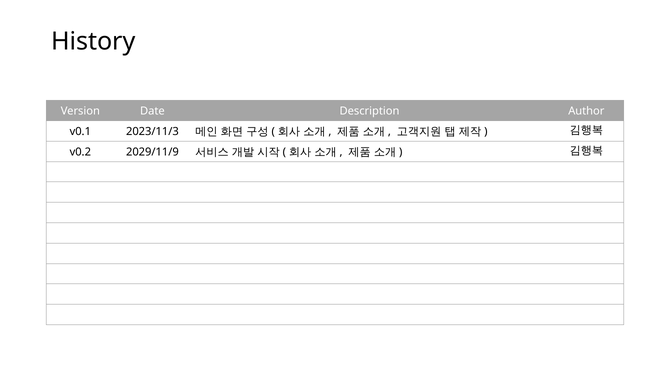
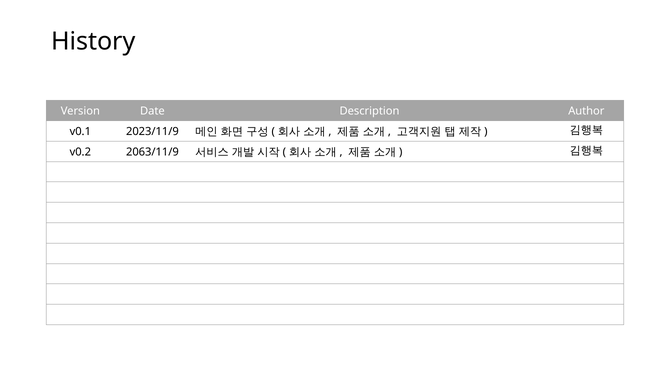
2023/11/3: 2023/11/3 -> 2023/11/9 (152, 131)
2029/11/9: 2029/11/9 -> 2063/11/9 (152, 152)
